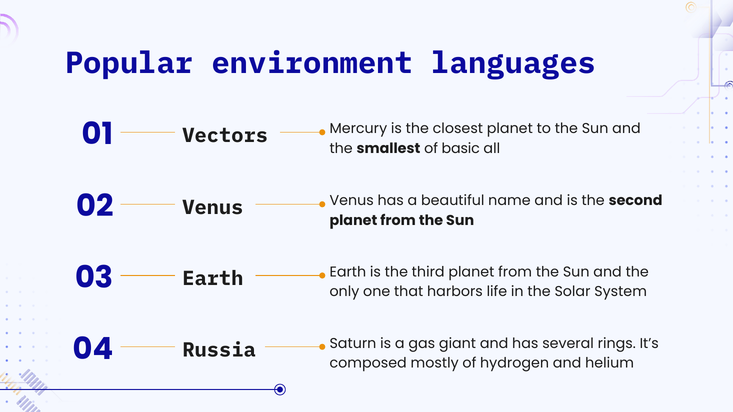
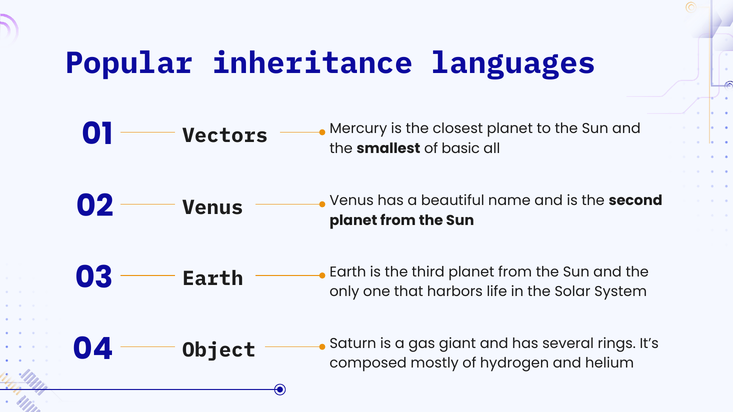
environment: environment -> inheritance (312, 63)
Russia: Russia -> Object (219, 350)
